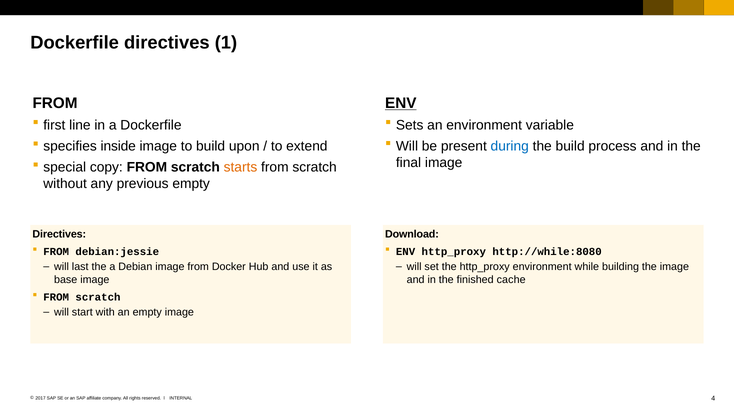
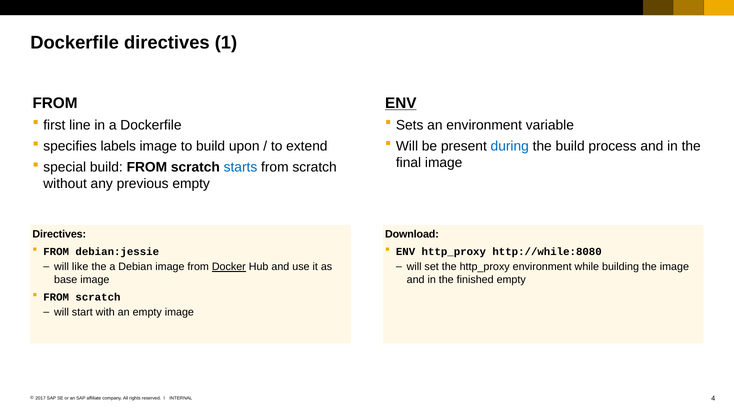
inside: inside -> labels (118, 146)
special copy: copy -> build (106, 167)
starts colour: orange -> blue (240, 167)
last: last -> like (80, 267)
Docker underline: none -> present (229, 267)
finished cache: cache -> empty (511, 280)
